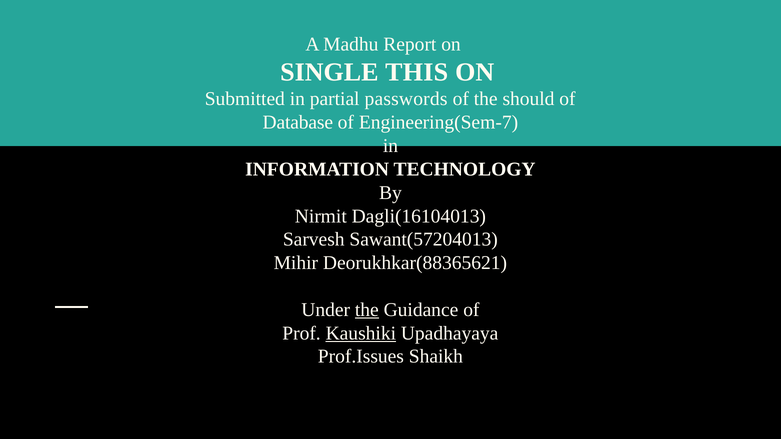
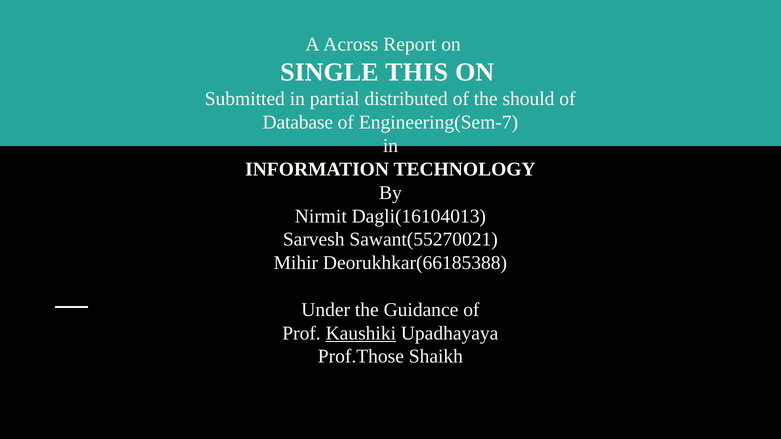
Madhu: Madhu -> Across (351, 44)
passwords: passwords -> distributed (406, 99)
Sawant(57204013: Sawant(57204013 -> Sawant(55270021 (424, 240)
Deorukhkar(88365621: Deorukhkar(88365621 -> Deorukhkar(66185388 (415, 263)
the underline: present -> none (367, 310)
Prof.Issues: Prof.Issues -> Prof.Those (361, 357)
